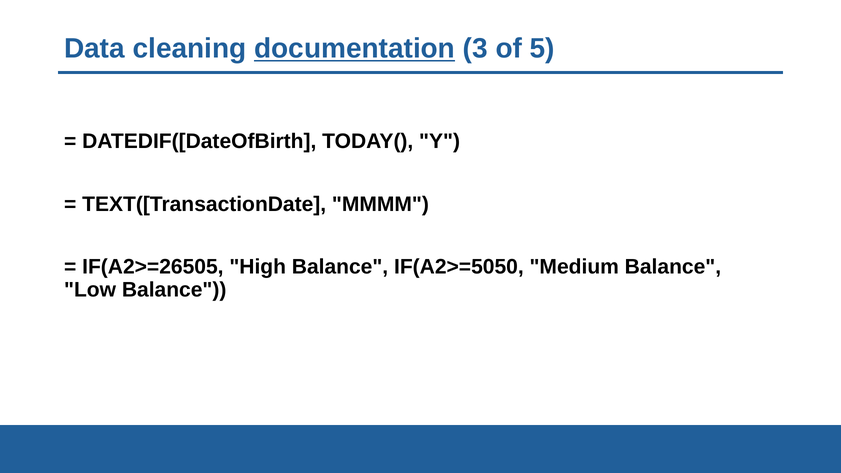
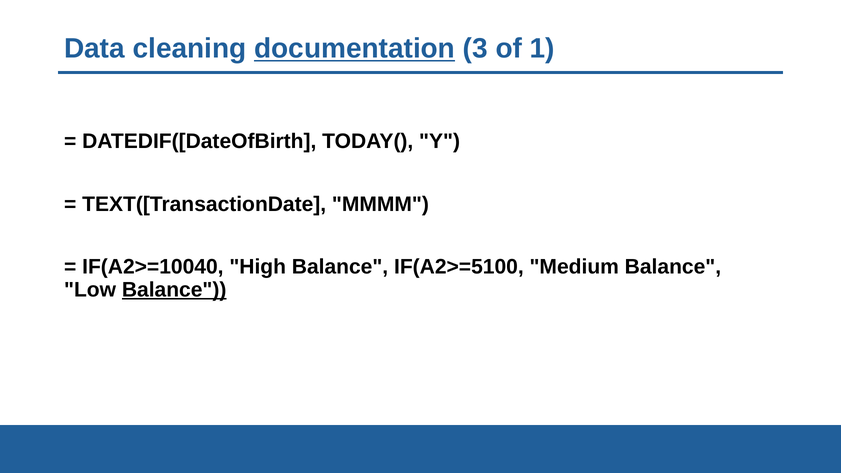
5: 5 -> 1 (542, 49)
IF(A2>=26505: IF(A2>=26505 -> IF(A2>=10040 (153, 267)
IF(A2>=5050: IF(A2>=5050 -> IF(A2>=5100 (459, 267)
Balance underline: none -> present (174, 290)
